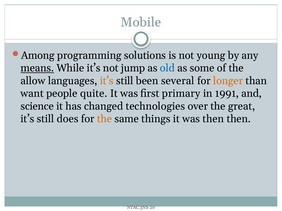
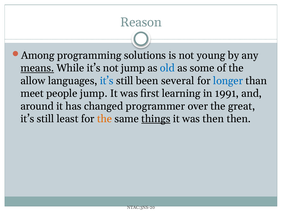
Mobile: Mobile -> Reason (141, 22)
it’s colour: orange -> blue (107, 81)
longer colour: orange -> blue (228, 81)
want: want -> meet (32, 94)
people quite: quite -> jump (94, 94)
primary: primary -> learning (181, 94)
science: science -> around (37, 106)
technologies: technologies -> programmer (155, 106)
does: does -> least (68, 119)
things underline: none -> present (156, 119)
